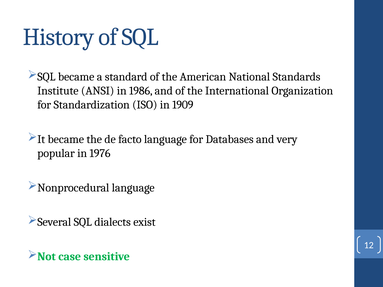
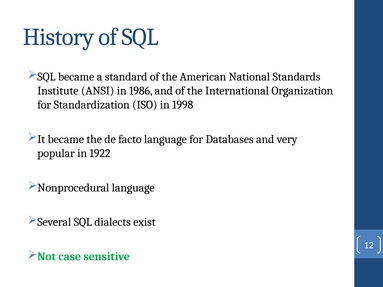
1909: 1909 -> 1998 (183, 105)
1976: 1976 -> 1922 (100, 153)
